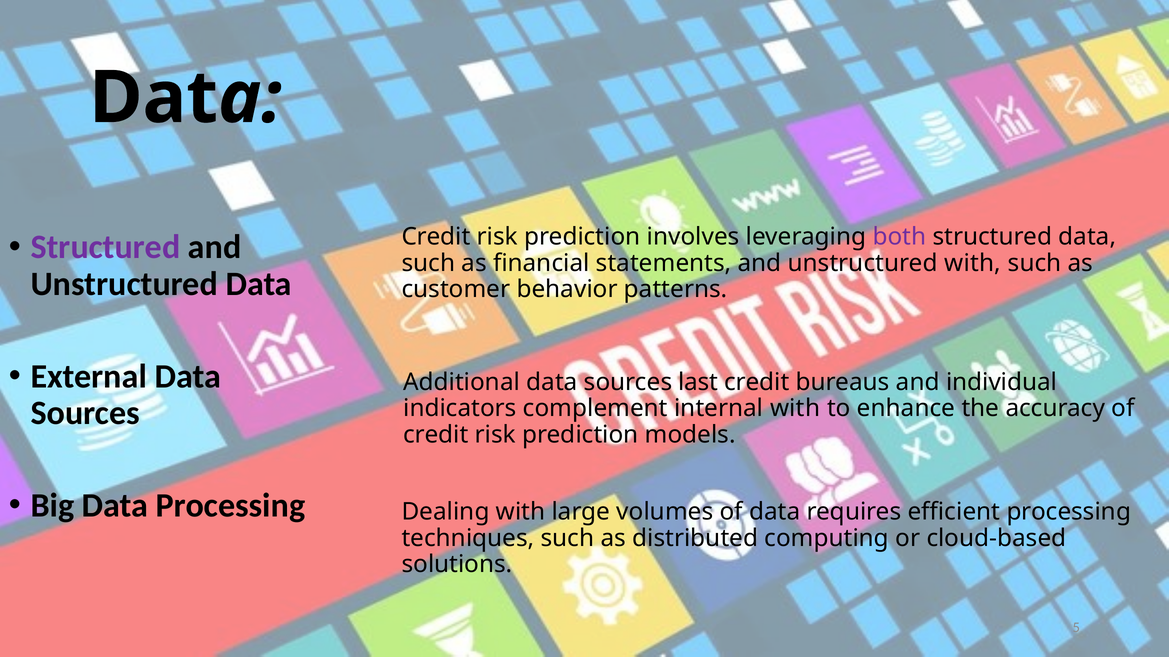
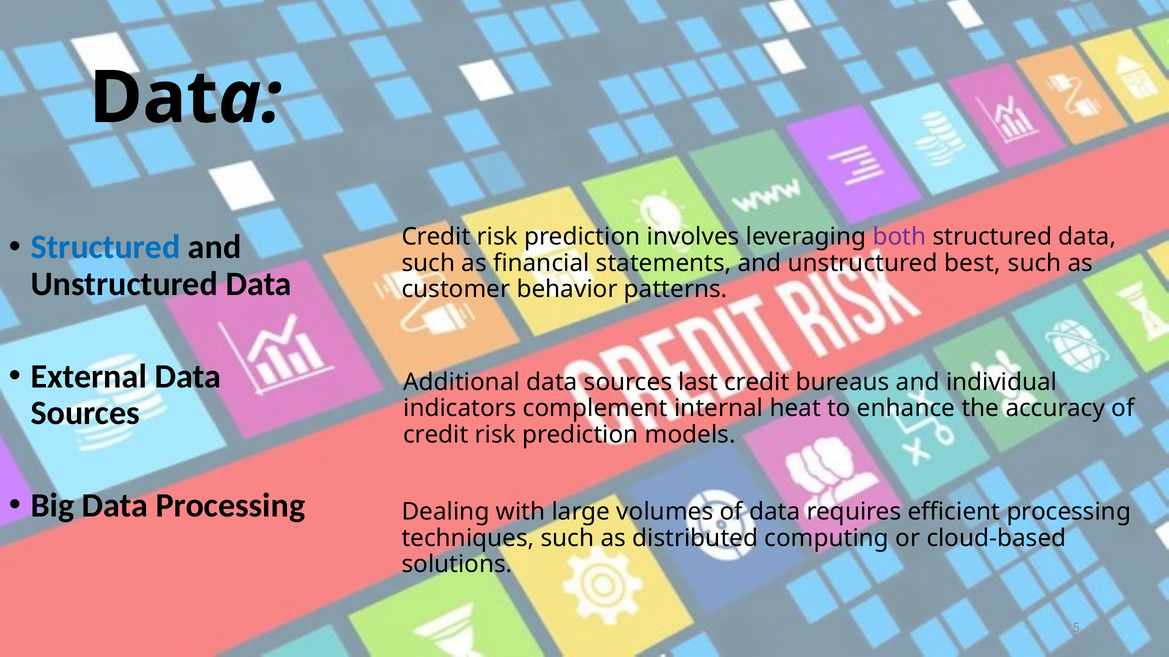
Structured colour: purple -> blue (106, 247)
unstructured with: with -> best (973, 263)
internal with: with -> heat (795, 409)
